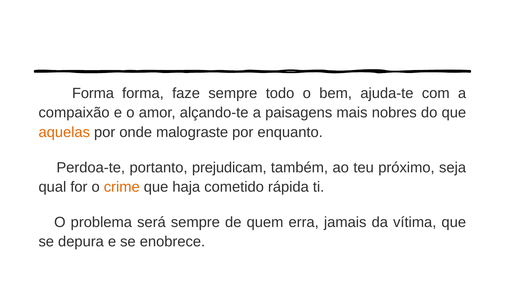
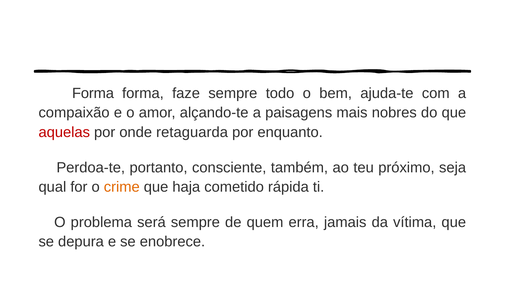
aquelas colour: orange -> red (64, 132)
malograste: malograste -> retaguarda (192, 132)
prejudicam: prejudicam -> consciente (229, 168)
